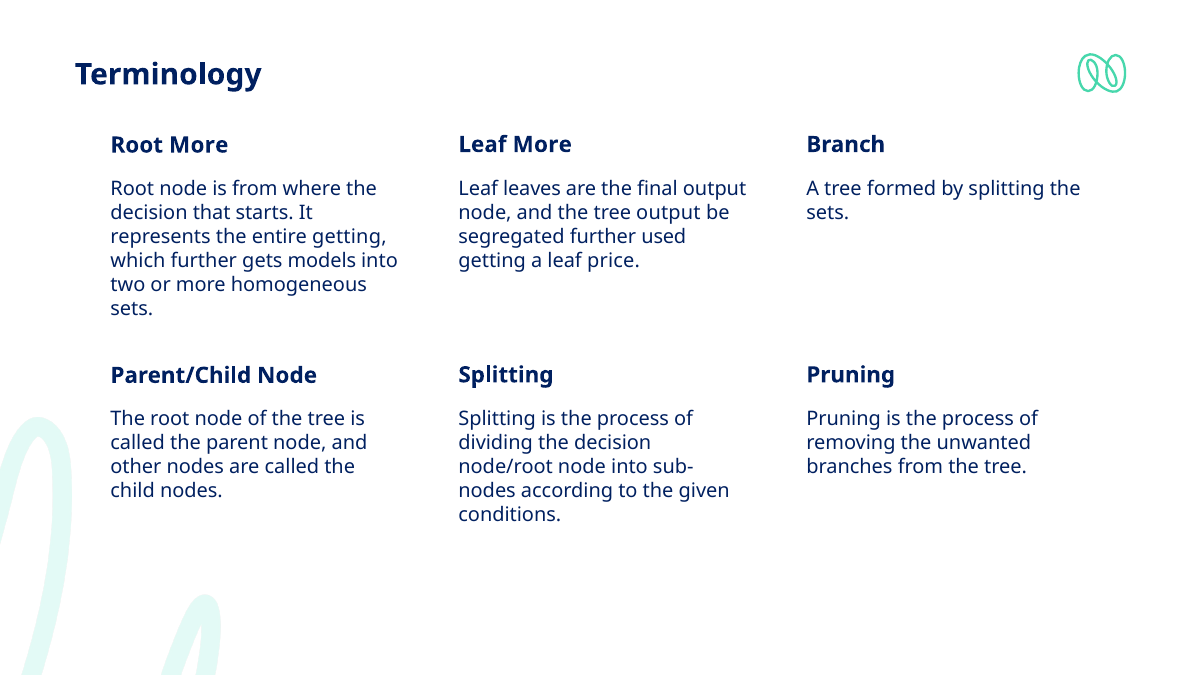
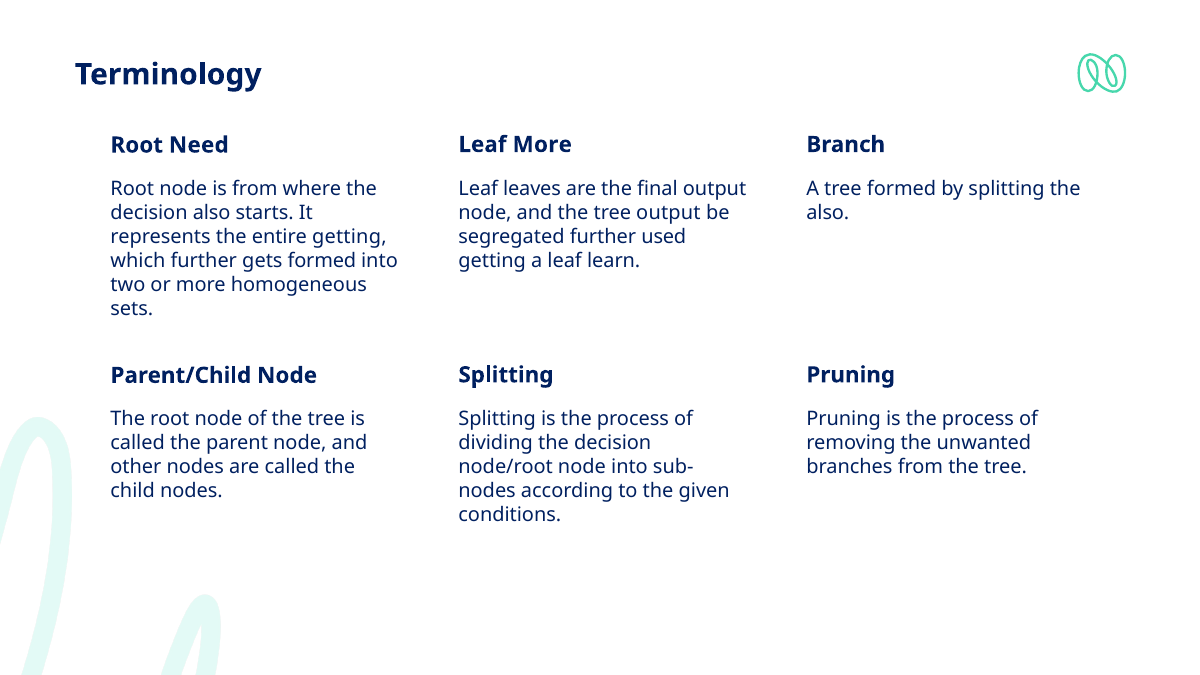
Root More: More -> Need (199, 145)
decision that: that -> also (212, 212)
sets: sets -> also (828, 212)
gets models: models -> formed (322, 260)
price: price -> learn (614, 260)
